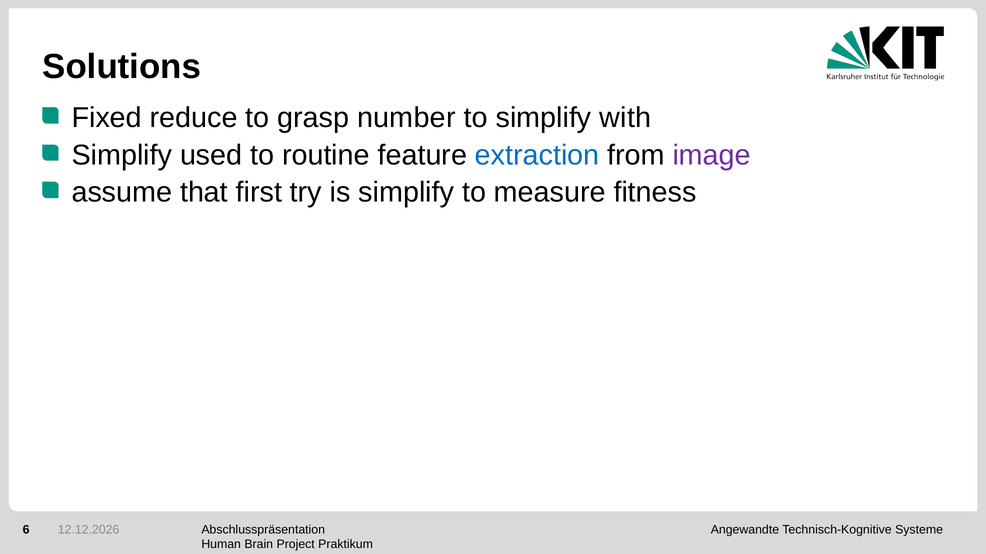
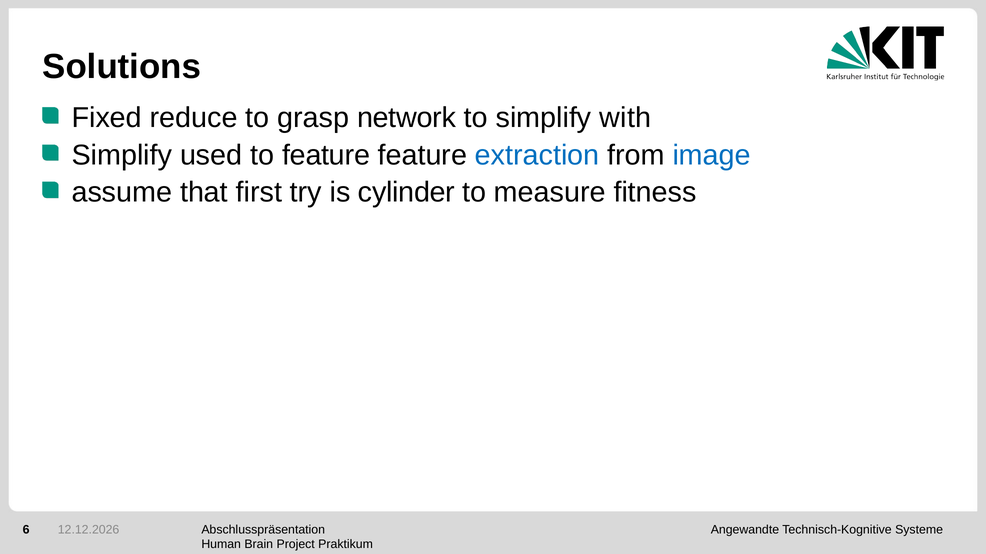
number: number -> network (407, 118)
to routine: routine -> feature (326, 155)
image colour: purple -> blue (712, 155)
is simplify: simplify -> cylinder (406, 193)
